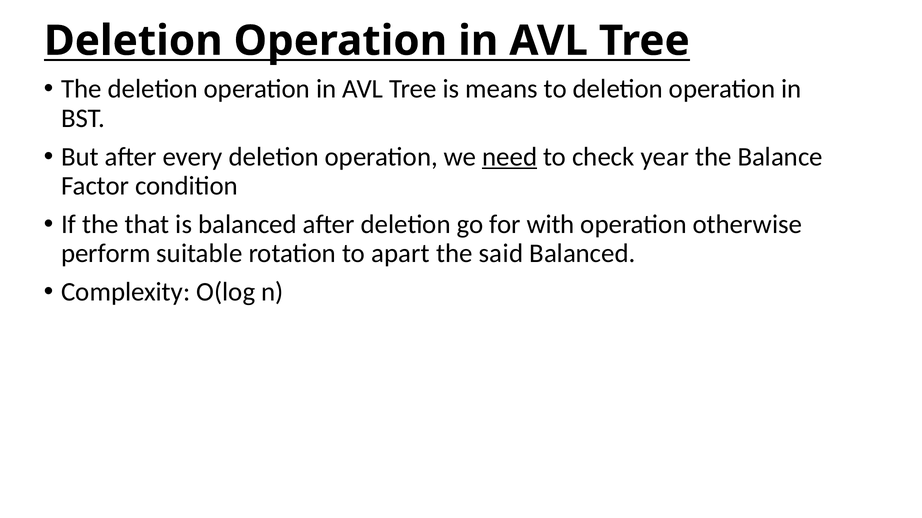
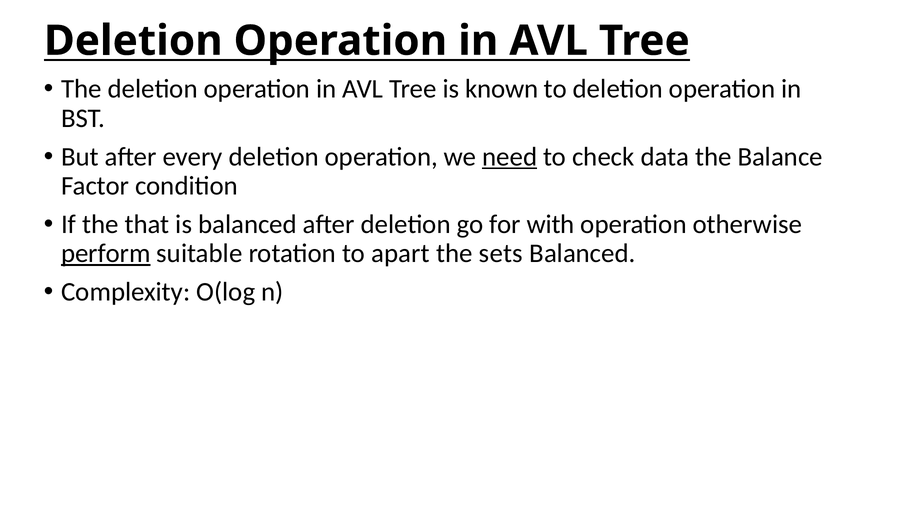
means: means -> known (502, 89)
year: year -> data (665, 157)
perform underline: none -> present (106, 254)
said: said -> sets (501, 254)
